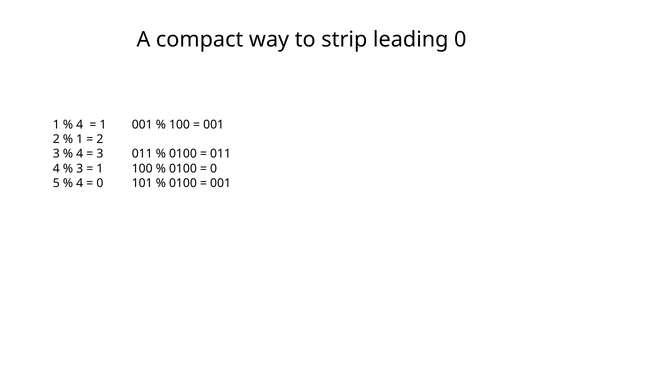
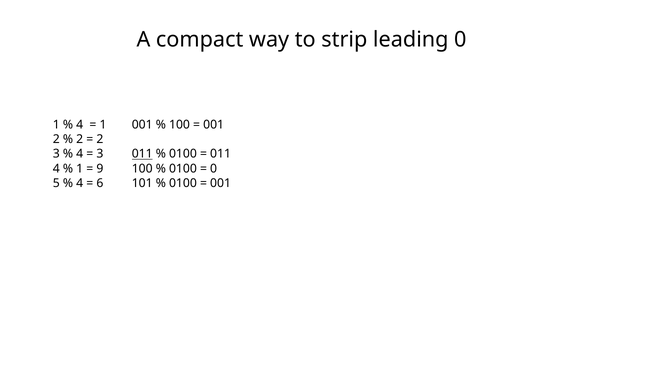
1: 1 -> 2 (80, 139)
011 underline: none -> present (142, 154)
3: 3 -> 1 (80, 169)
1: 1 -> 9 (100, 169)
0: 0 -> 6 (100, 183)
